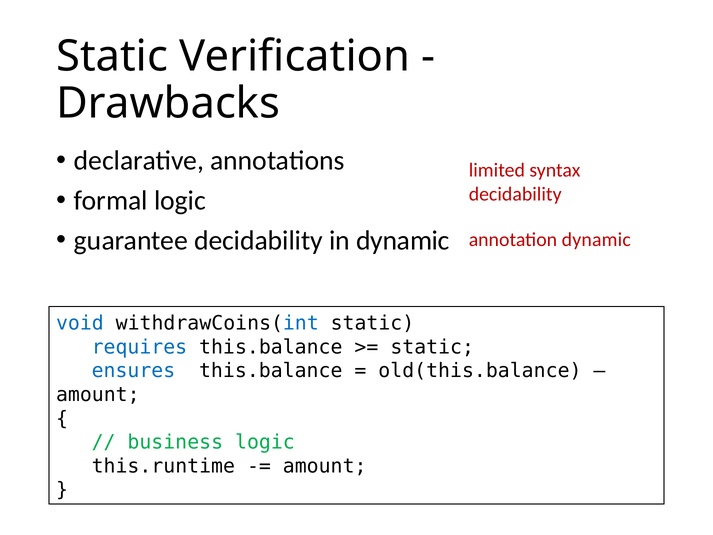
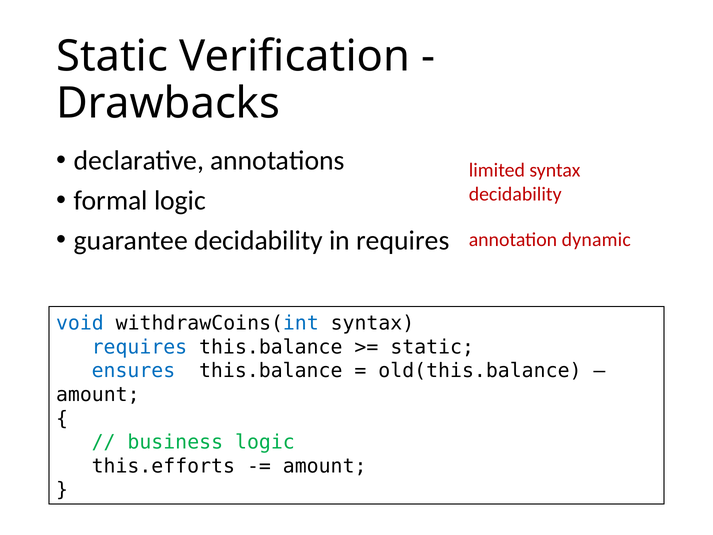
in dynamic: dynamic -> requires (403, 240)
withdrawCoins(int static: static -> syntax (372, 323)
this.runtime: this.runtime -> this.efforts (163, 466)
